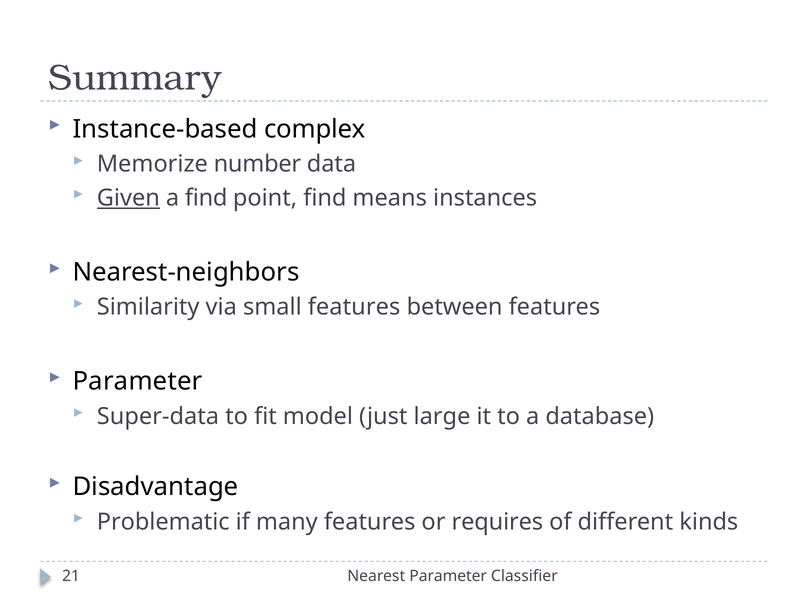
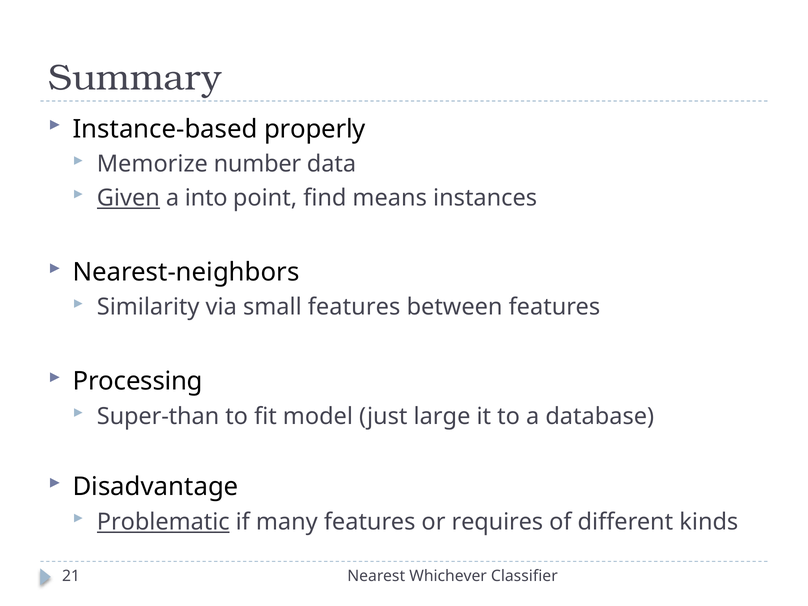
complex: complex -> properly (315, 129)
a find: find -> into (206, 198)
Parameter: Parameter -> Processing (138, 381)
Super-data: Super-data -> Super-than (158, 416)
Problematic underline: none -> present (163, 522)
Nearest Parameter: Parameter -> Whichever (448, 576)
